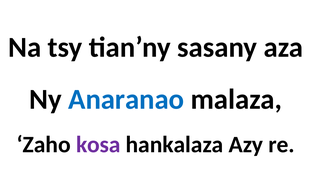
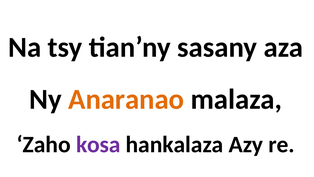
Anaranao colour: blue -> orange (126, 99)
